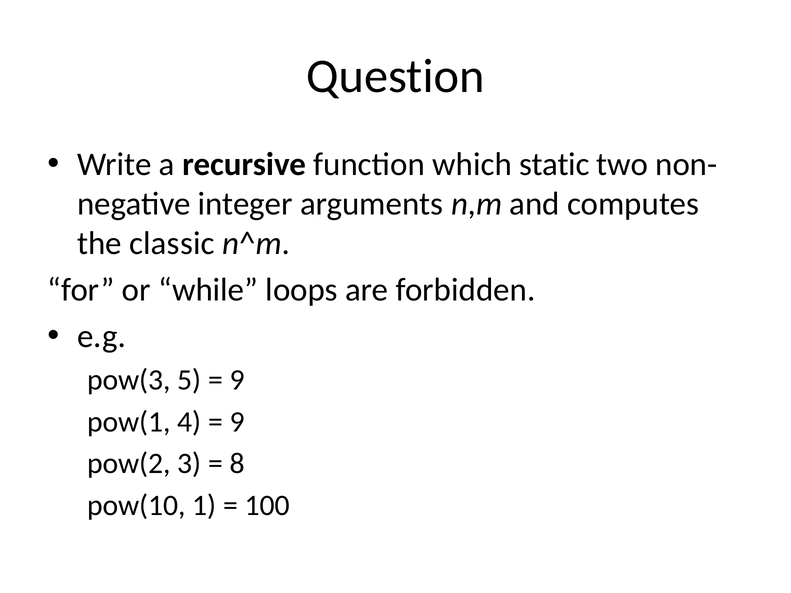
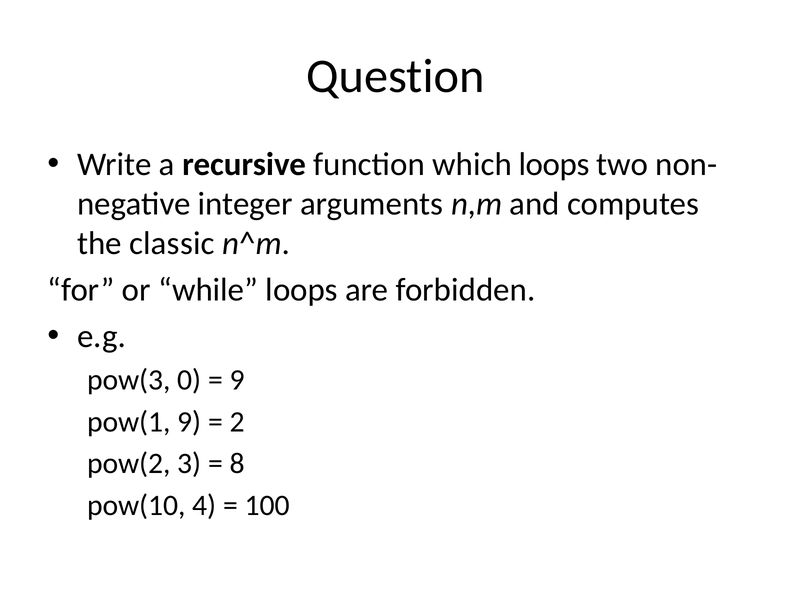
which static: static -> loops (554, 164)
5: 5 -> 0 (189, 380)
pow(1 4: 4 -> 9 (189, 422)
9: 9 -> 2 (237, 422)
1: 1 -> 4 (204, 506)
